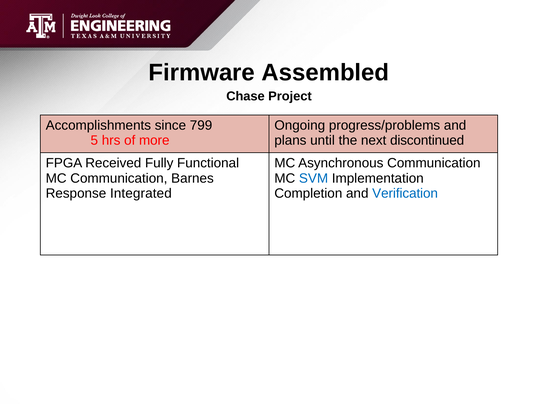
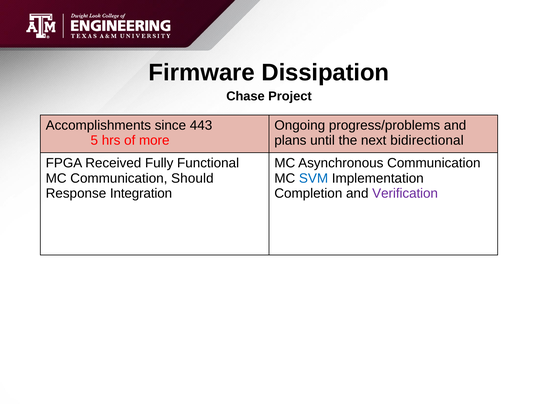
Assembled: Assembled -> Dissipation (325, 72)
799: 799 -> 443 (201, 125)
discontinued: discontinued -> bidirectional (427, 140)
Barnes: Barnes -> Should (192, 178)
Integrated: Integrated -> Integration (141, 193)
Verification colour: blue -> purple (405, 193)
